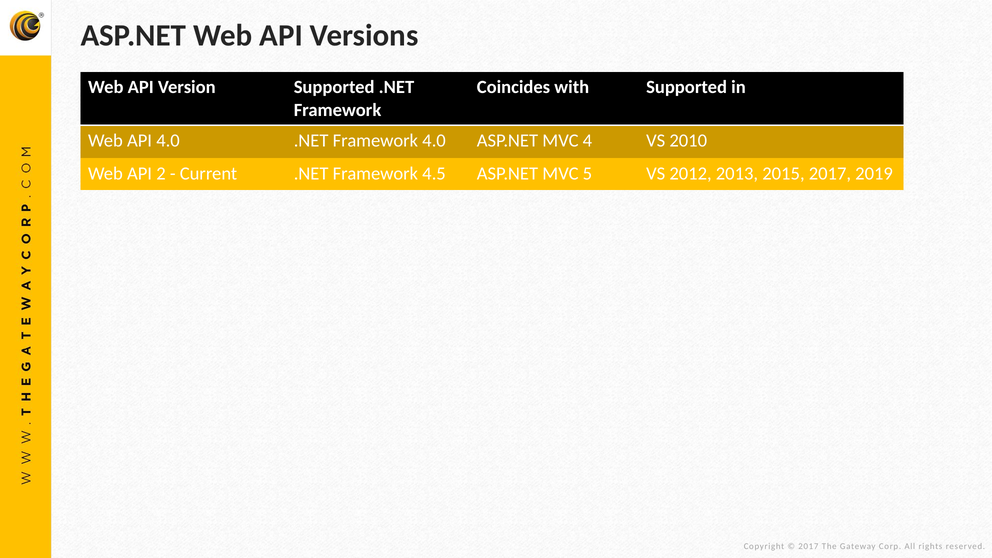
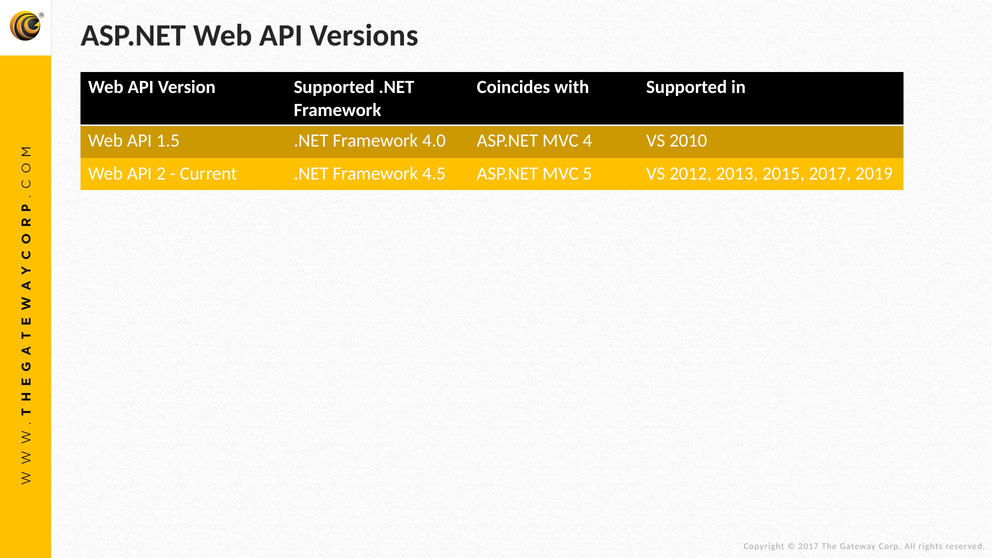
API 4.0: 4.0 -> 1.5 (168, 141)
